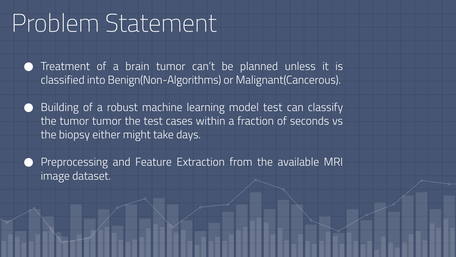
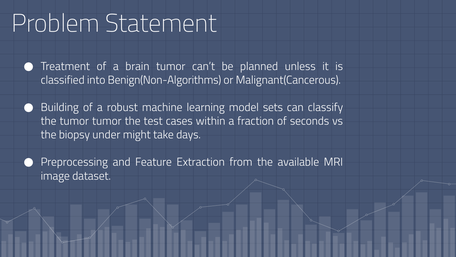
model test: test -> sets (273, 107)
either: either -> under (106, 135)
